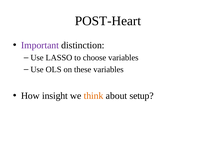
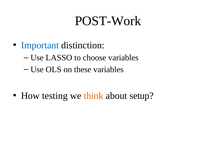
POST-Heart: POST-Heart -> POST-Work (108, 21)
Important colour: purple -> blue (40, 45)
insight: insight -> testing (55, 96)
